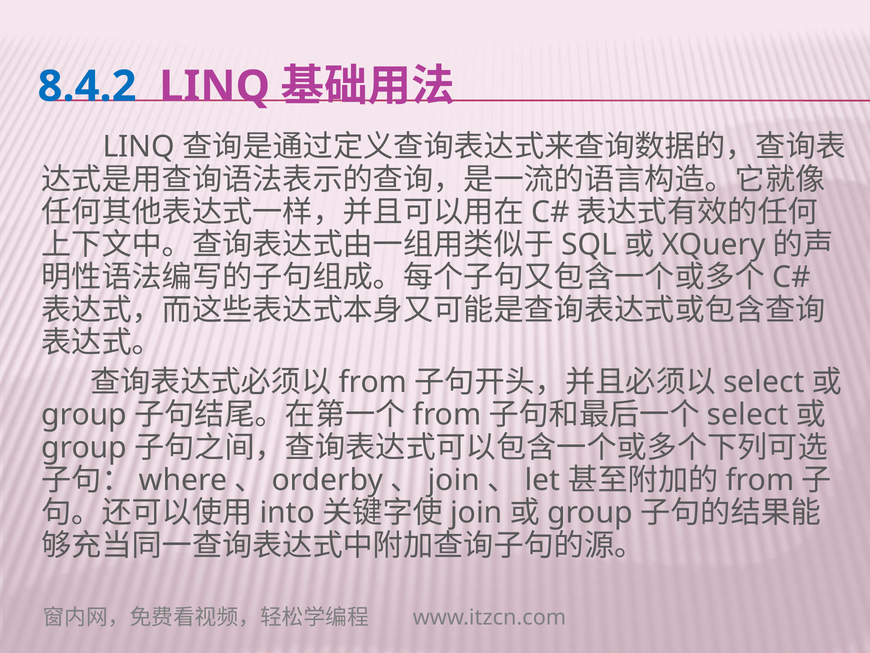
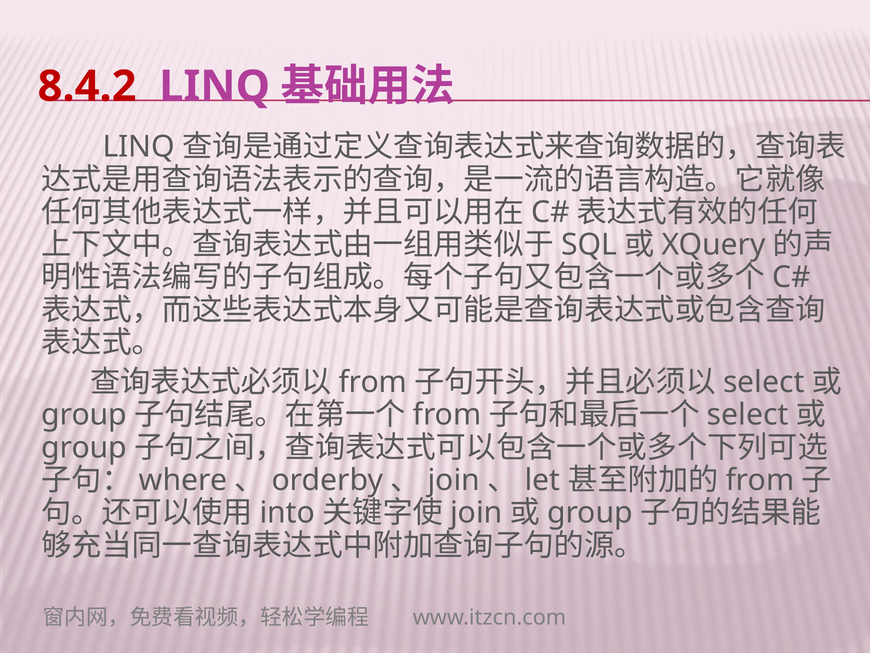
8.4.2 colour: blue -> red (87, 86)
